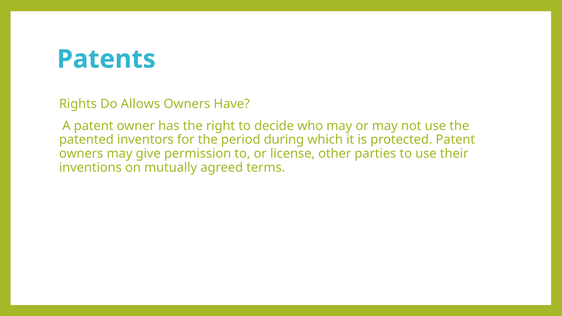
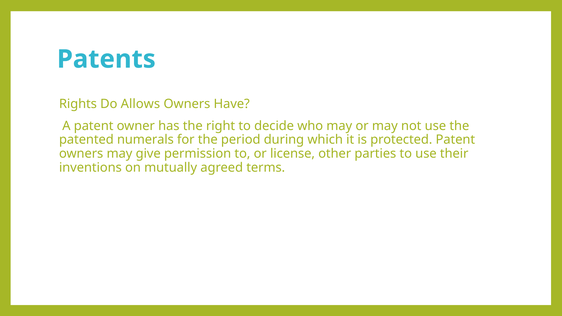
inventors: inventors -> numerals (145, 140)
